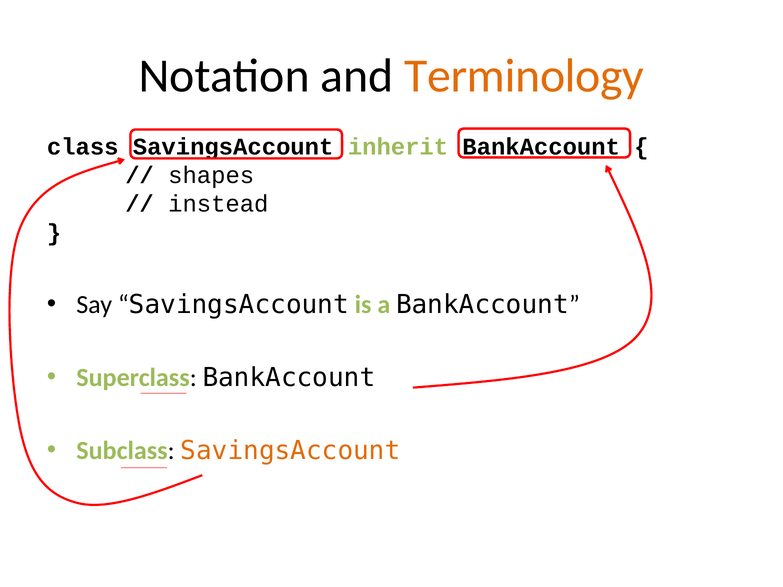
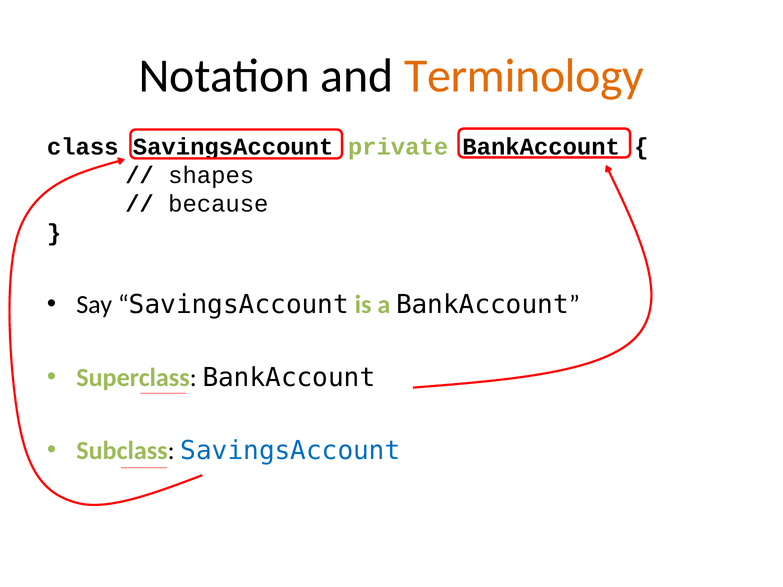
inherit: inherit -> private (398, 147)
instead: instead -> because (218, 204)
SavingsAccount colour: orange -> blue (290, 451)
